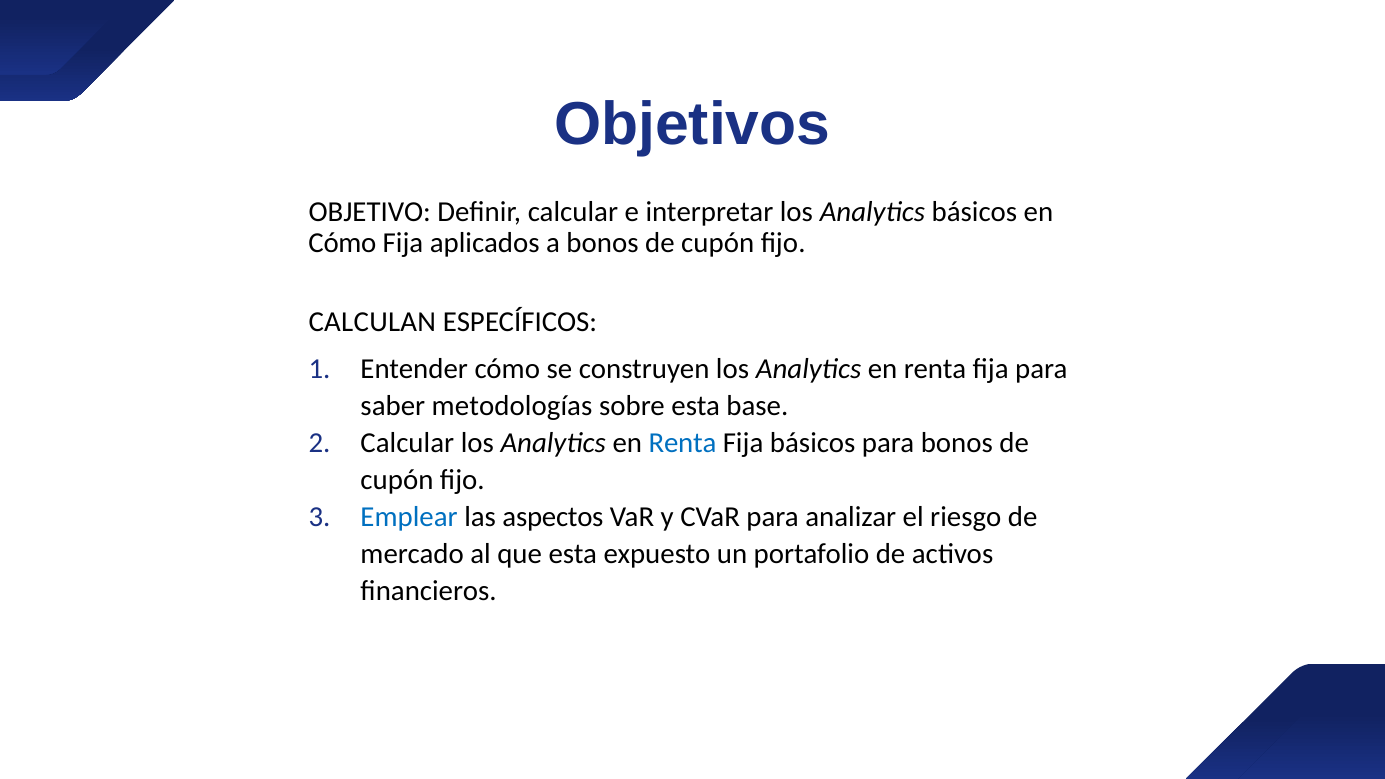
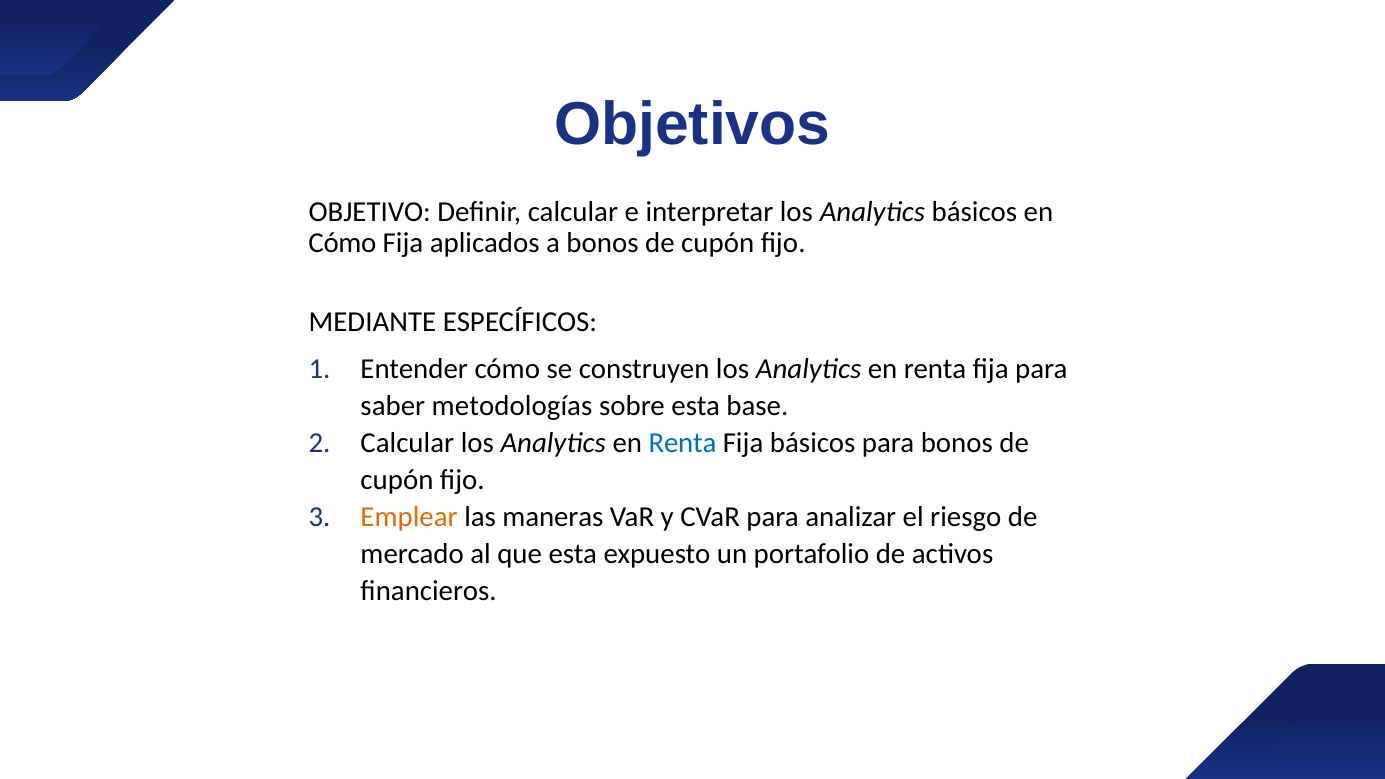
CALCULAN: CALCULAN -> MEDIANTE (372, 322)
Emplear colour: blue -> orange (409, 517)
aspectos: aspectos -> maneras (553, 517)
